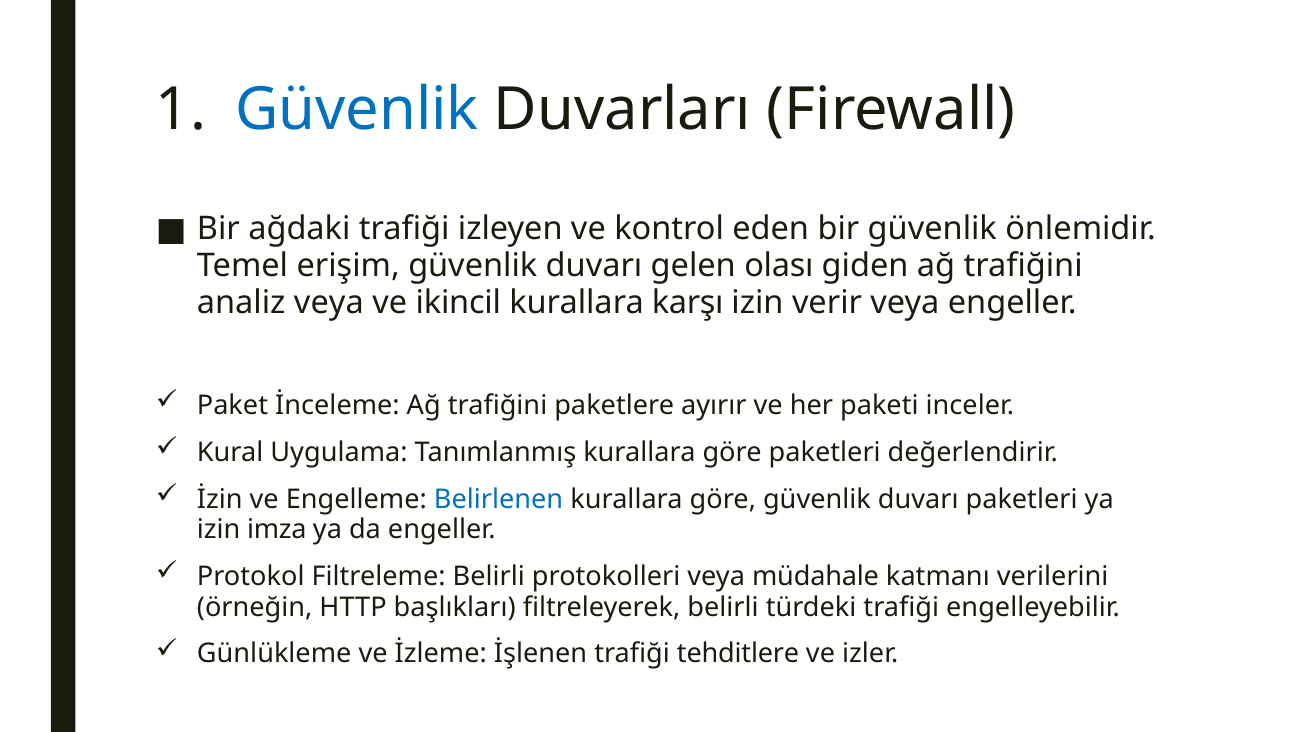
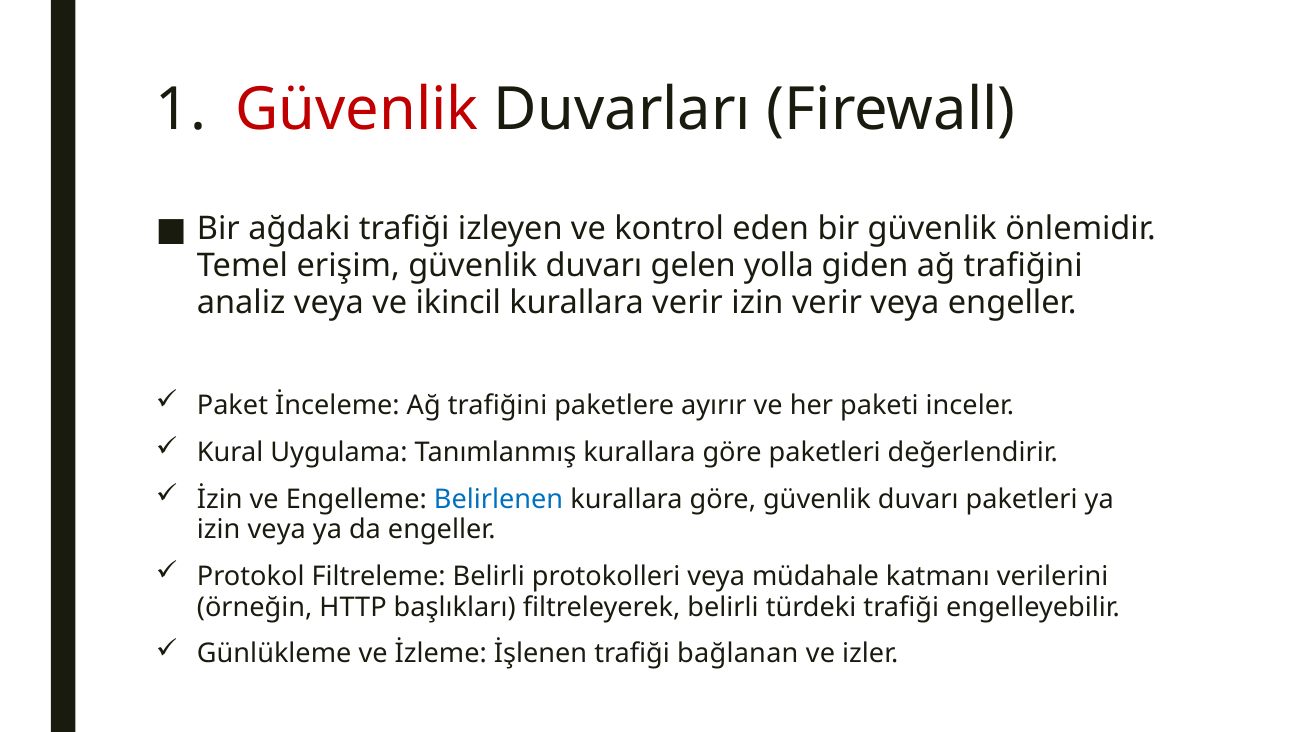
Güvenlik colour: blue -> red (357, 109)
olası: olası -> yolla (779, 265)
kurallara karşı: karşı -> verir (688, 302)
izin imza: imza -> veya (277, 529)
tehditlere: tehditlere -> bağlanan (738, 653)
